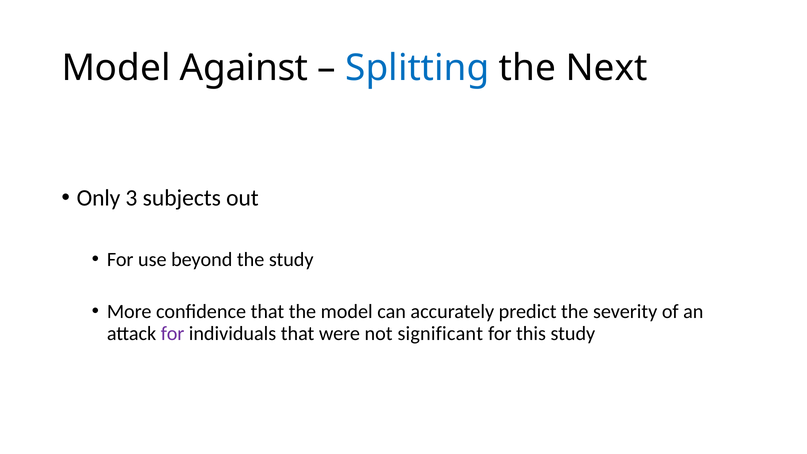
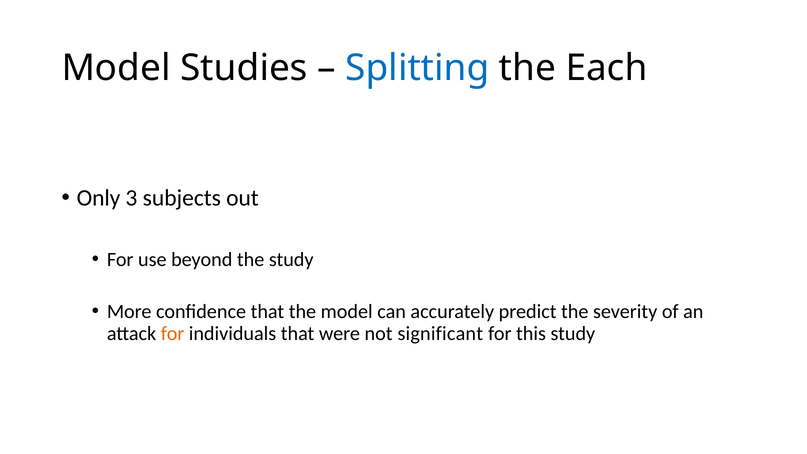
Against: Against -> Studies (244, 68)
Next: Next -> Each (606, 68)
for colour: purple -> orange (173, 333)
